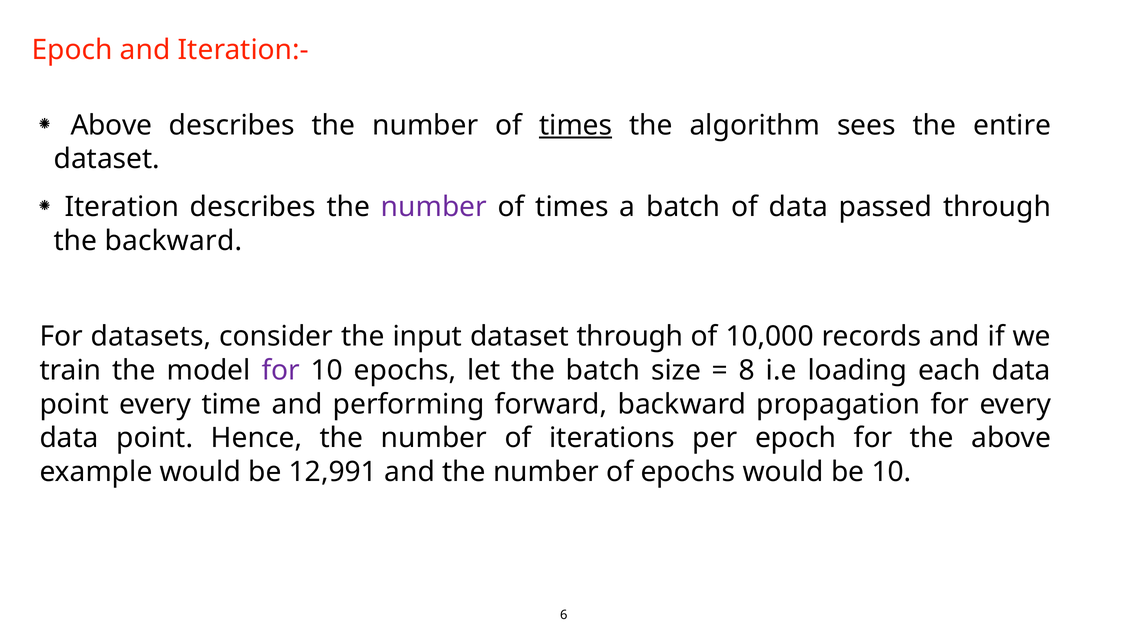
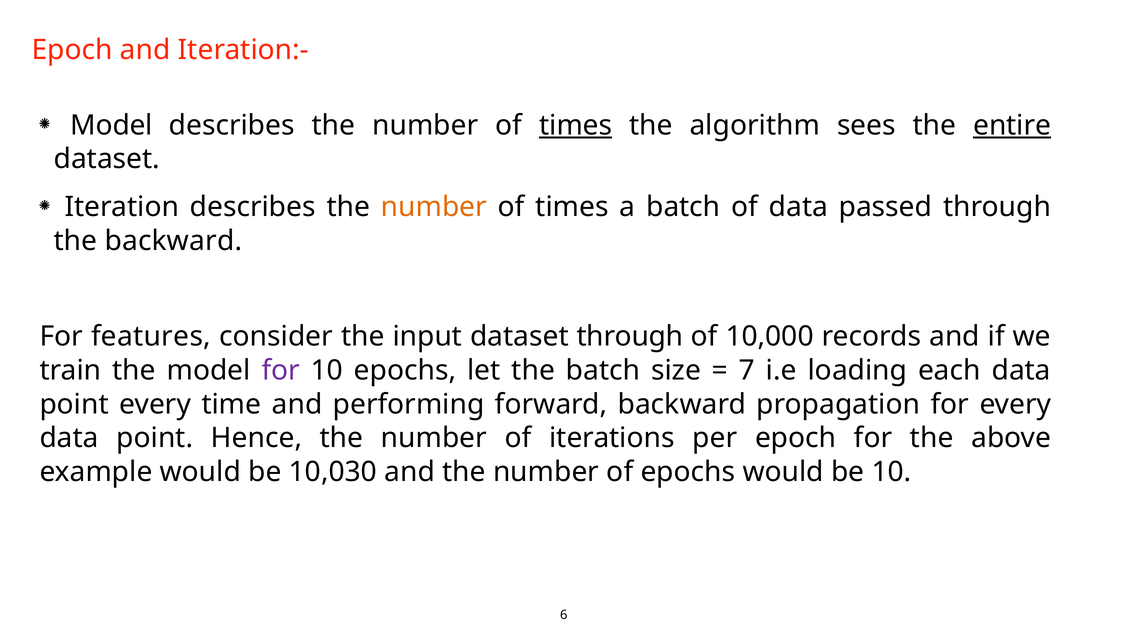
Above: Above -> Model (111, 125)
entire underline: none -> present (1012, 125)
number colour: purple -> orange (434, 207)
datasets: datasets -> features (151, 337)
8: 8 -> 7 (747, 371)
12,991: 12,991 -> 10,030 (333, 472)
